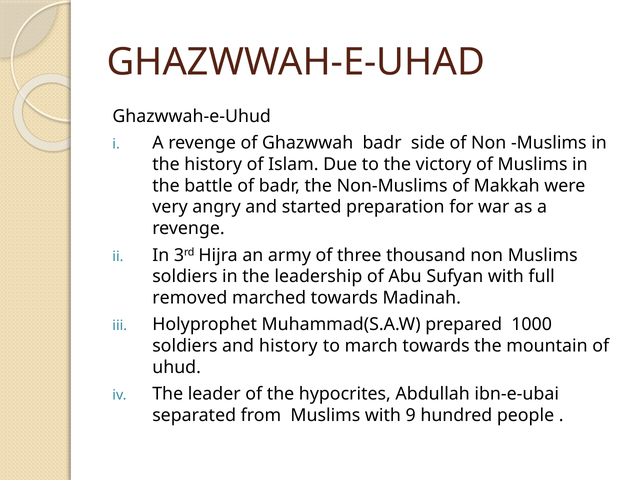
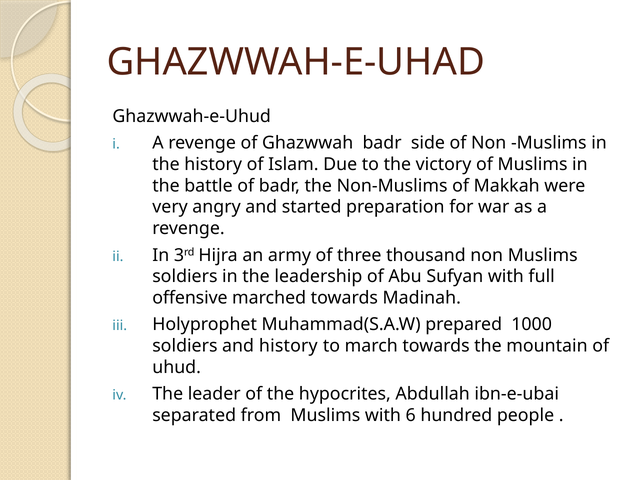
removed: removed -> offensive (190, 297)
9: 9 -> 6 (411, 415)
